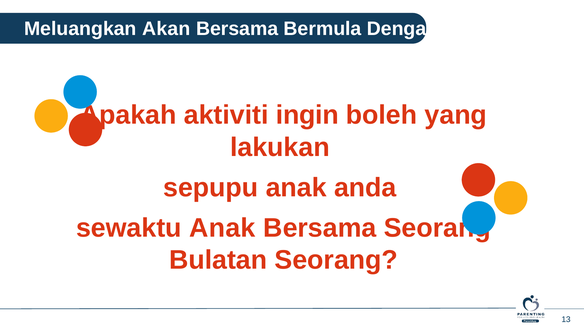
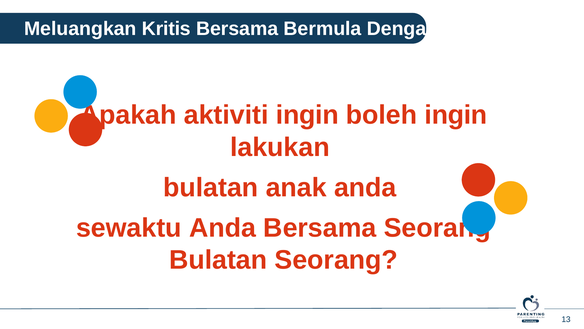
Akan: Akan -> Kritis (166, 29)
boleh yang: yang -> ingin (456, 115)
sepupu: sepupu -> bulatan (211, 187)
sewaktu Anak: Anak -> Anda (222, 228)
